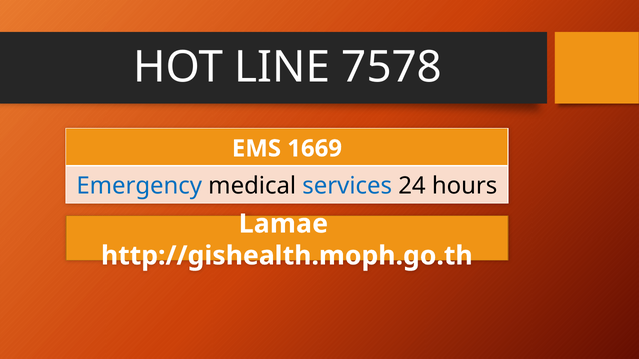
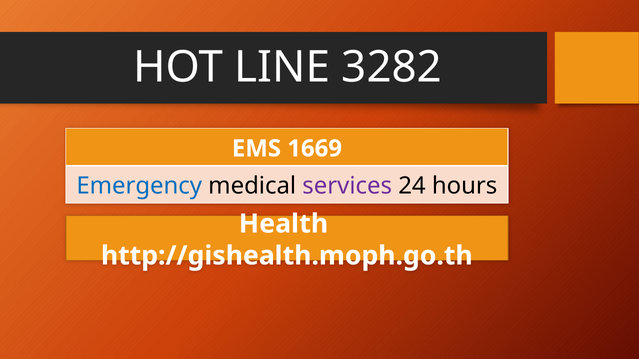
7578: 7578 -> 3282 (392, 68)
services colour: blue -> purple (347, 186)
Lamae: Lamae -> Health (283, 224)
